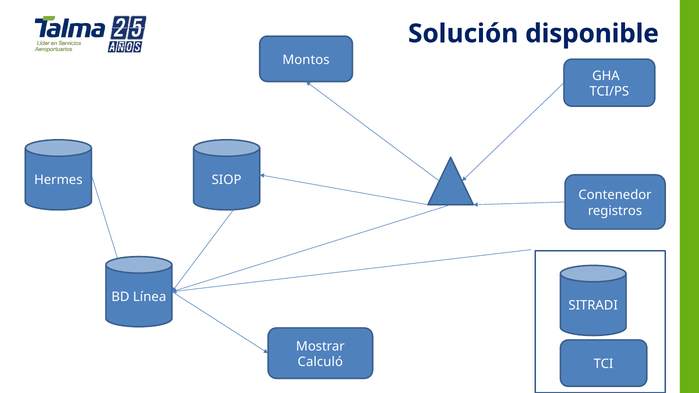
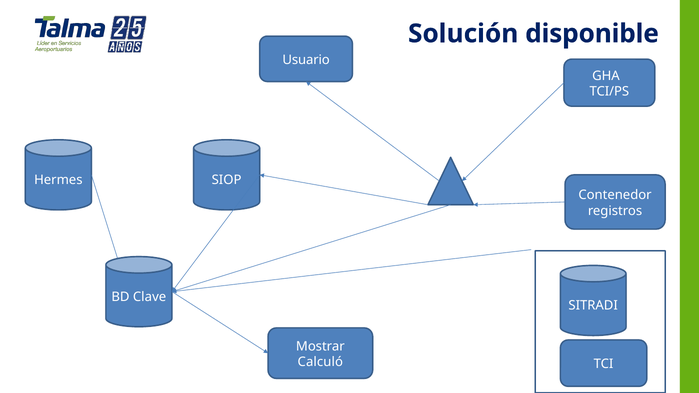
Montos: Montos -> Usuario (306, 60)
Línea: Línea -> Clave (150, 297)
